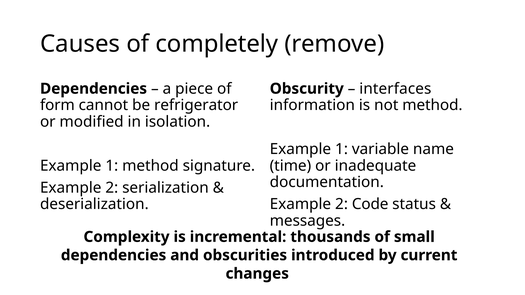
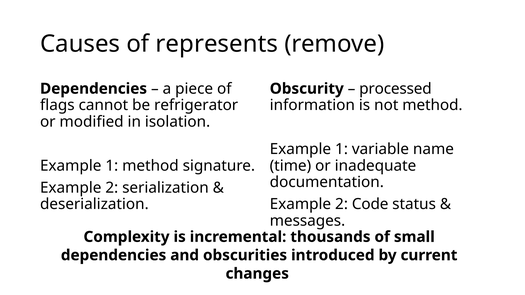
completely: completely -> represents (217, 44)
interfaces: interfaces -> processed (395, 89)
form: form -> flags (57, 105)
